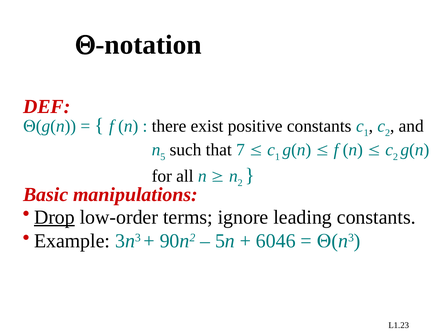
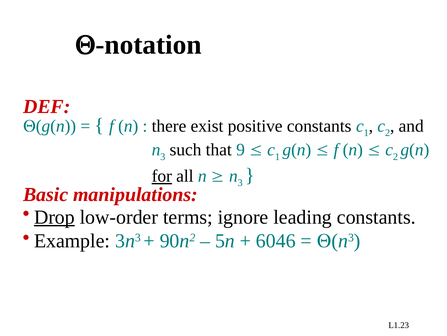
5: 5 -> 3 (163, 156)
7: 7 -> 9 (241, 150)
for underline: none -> present (162, 176)
³ n 2: 2 -> 3 (240, 183)
